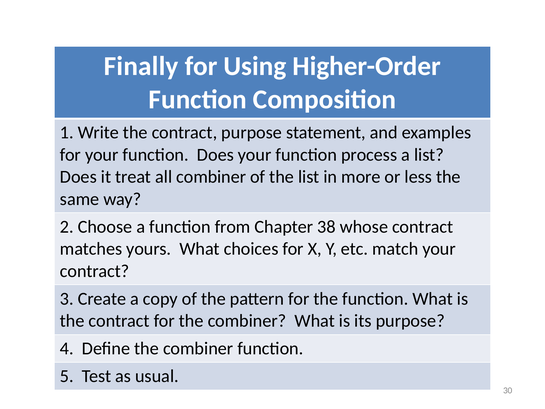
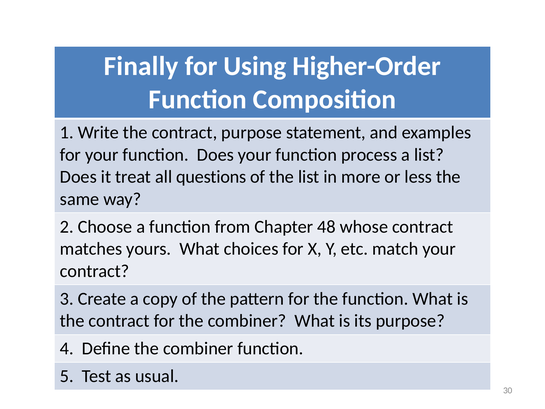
all combiner: combiner -> questions (211, 177)
38: 38 -> 48 (327, 227)
